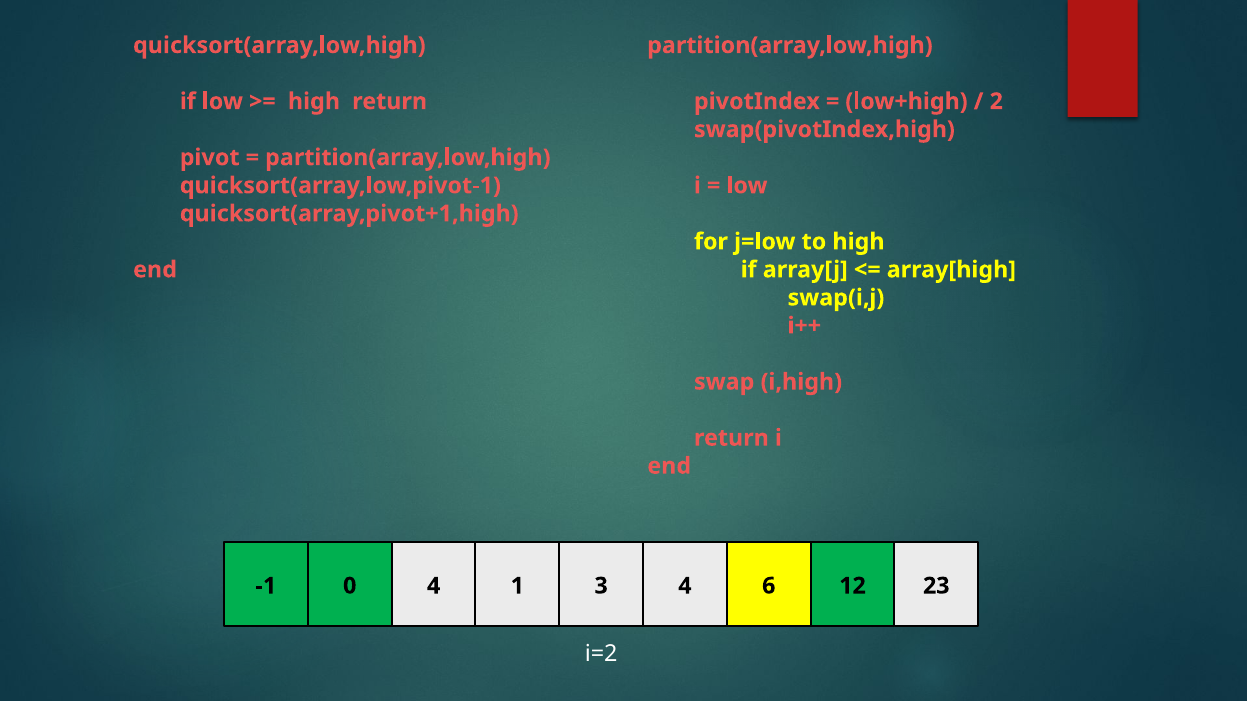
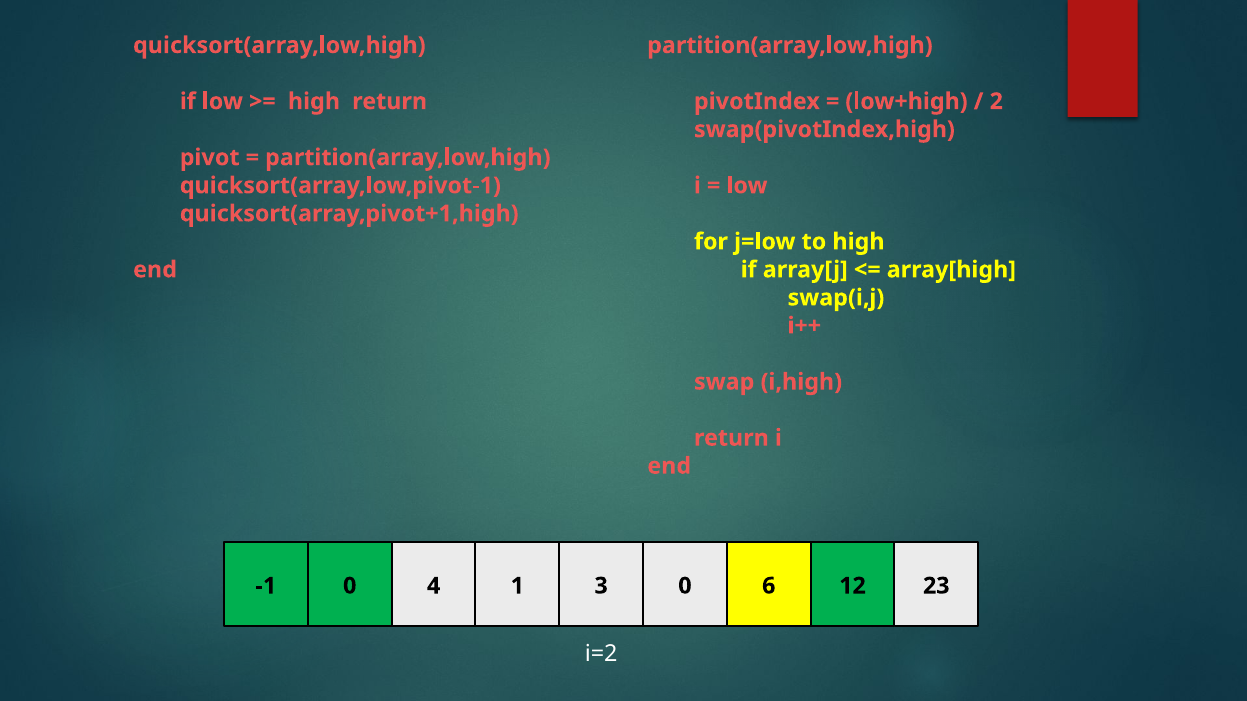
3 4: 4 -> 0 (685, 586)
